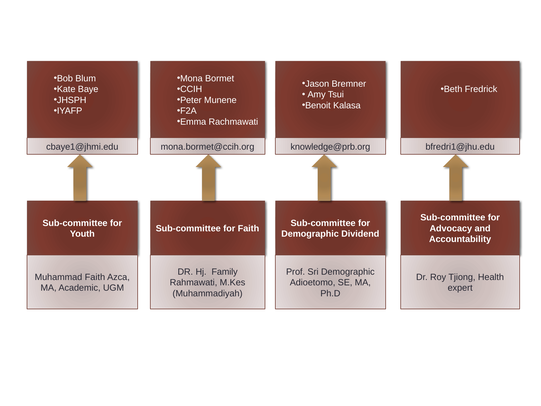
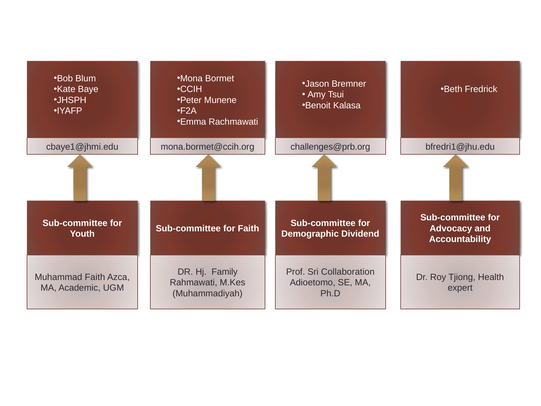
knowledge@prb.org: knowledge@prb.org -> challenges@prb.org (330, 147)
Sri Demographic: Demographic -> Collaboration (348, 272)
